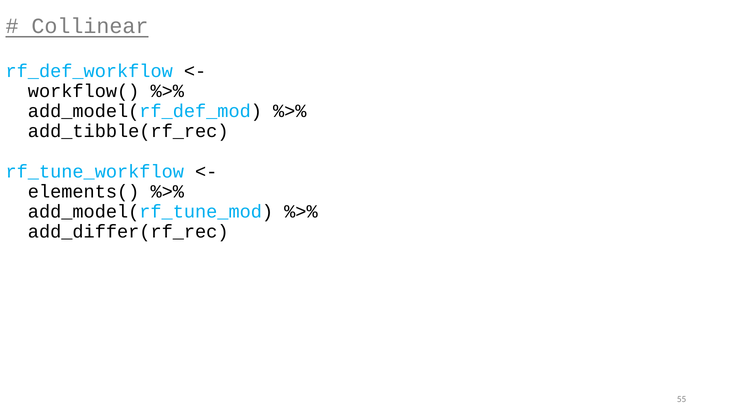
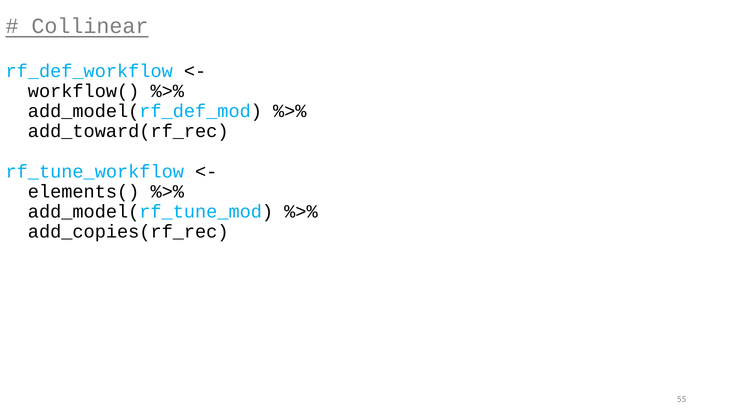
add_tibble(rf_rec: add_tibble(rf_rec -> add_toward(rf_rec (128, 131)
add_differ(rf_rec: add_differ(rf_rec -> add_copies(rf_rec (128, 232)
